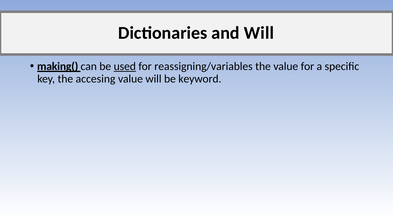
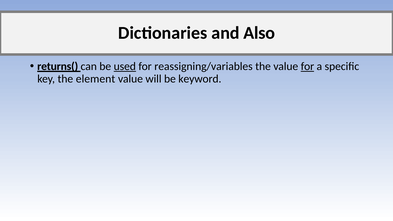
and Will: Will -> Also (259, 33)
making(: making( -> returns( (58, 66)
for underline: none -> present (307, 66)
accesing: accesing -> element (96, 79)
